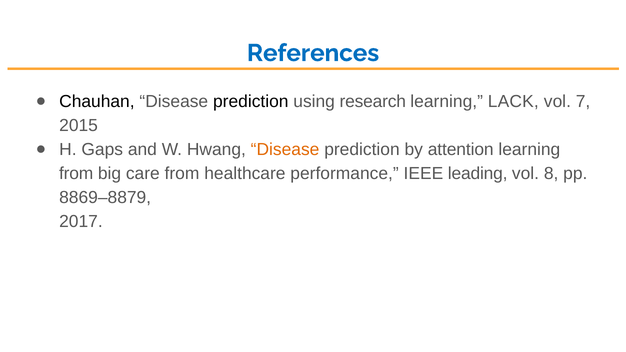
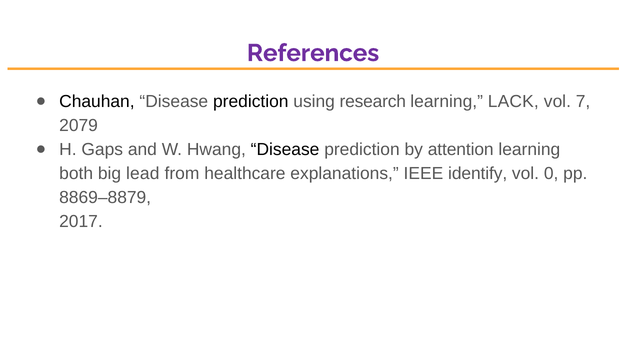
References colour: blue -> purple (313, 53)
2015: 2015 -> 2079 (79, 126)
Disease colour: orange -> black (285, 150)
from: from -> both (76, 174)
care: care -> lead (143, 174)
performance: performance -> explanations (345, 174)
leading: leading -> identify (478, 174)
8: 8 -> 0 (551, 174)
